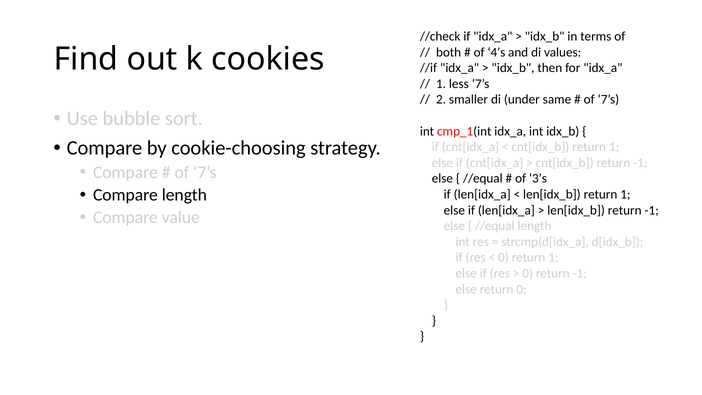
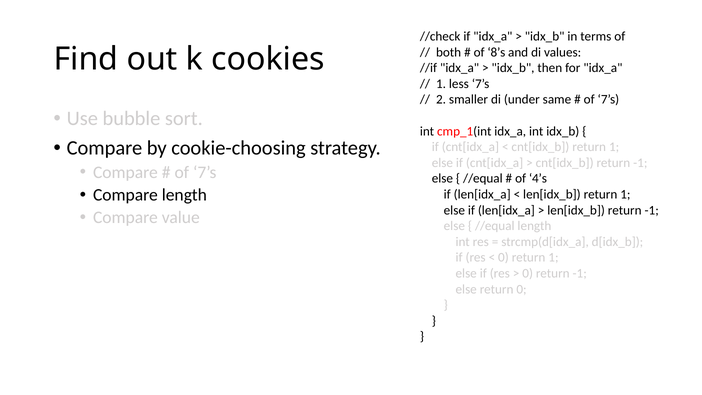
4’s: 4’s -> 8’s (496, 52)
3’s: 3’s -> 4’s (538, 179)
